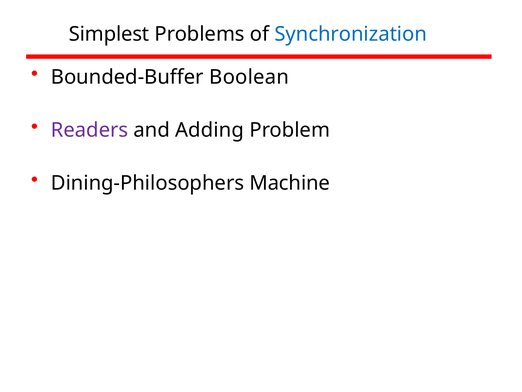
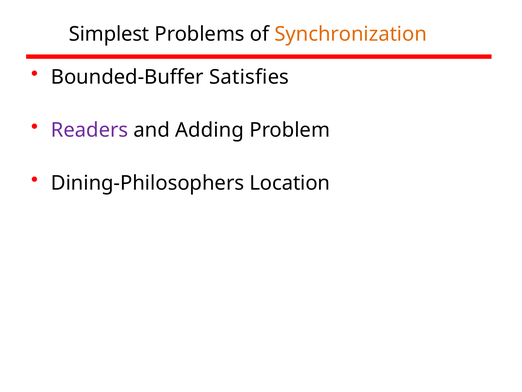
Synchronization colour: blue -> orange (351, 34)
Boolean: Boolean -> Satisfies (249, 77)
Machine: Machine -> Location (290, 183)
